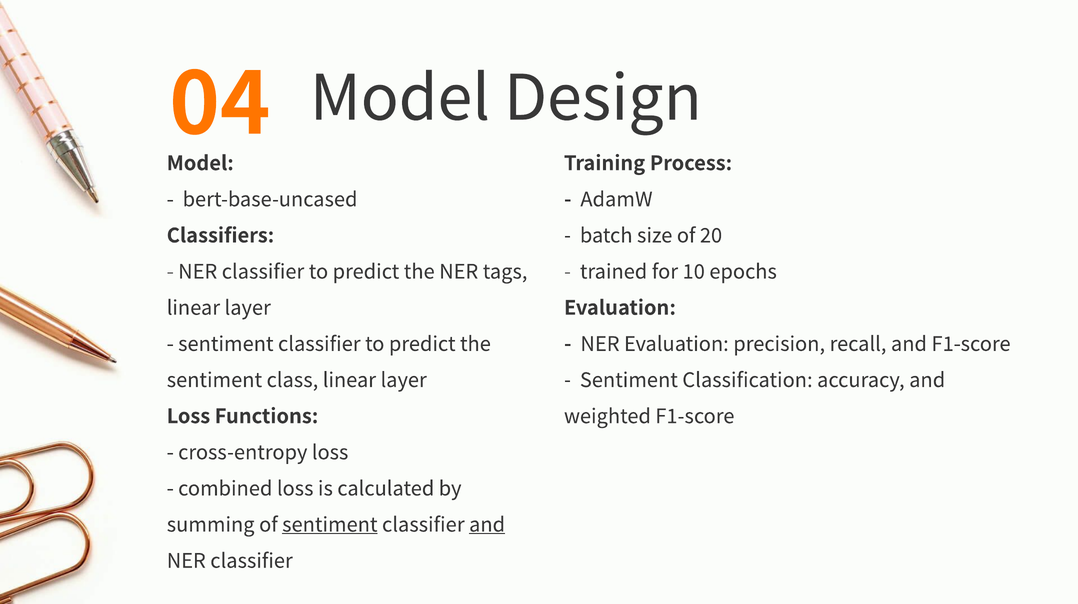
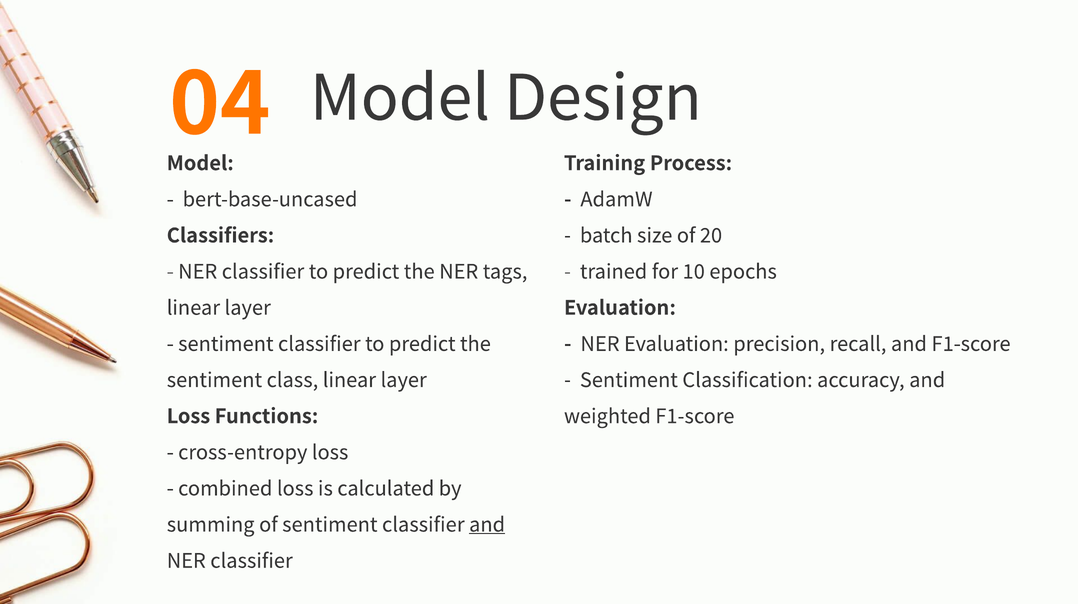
sentiment underline: present -> none (330, 525)
